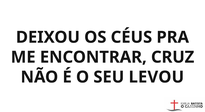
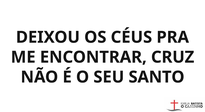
LEVOU: LEVOU -> SANTO (157, 77)
